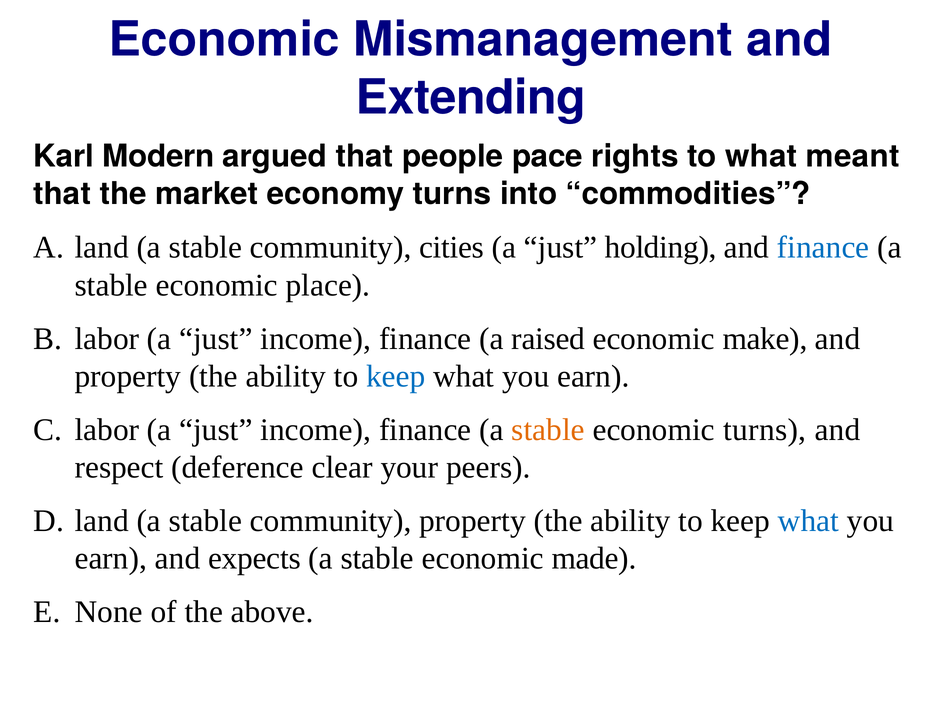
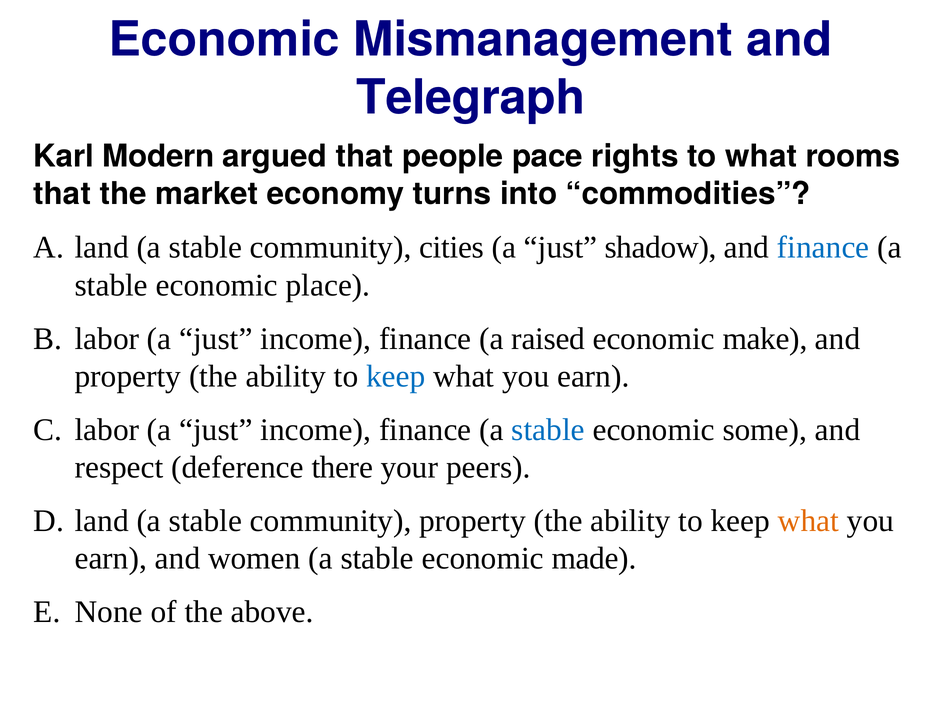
Extending: Extending -> Telegraph (471, 98)
meant: meant -> rooms (853, 156)
holding: holding -> shadow (661, 248)
stable colour: orange -> blue (548, 430)
economic turns: turns -> some (765, 430)
clear: clear -> there (342, 468)
what colour: blue -> orange (808, 521)
expects: expects -> women (254, 559)
